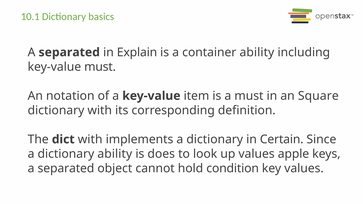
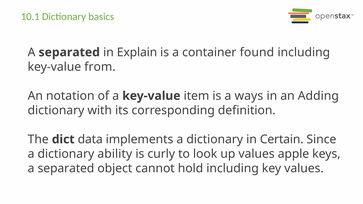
container ability: ability -> found (257, 52)
key-value must: must -> from (100, 67)
a must: must -> ways (249, 96)
Square: Square -> Adding (318, 96)
dict with: with -> data (90, 139)
does: does -> curly (161, 154)
hold condition: condition -> including (233, 169)
